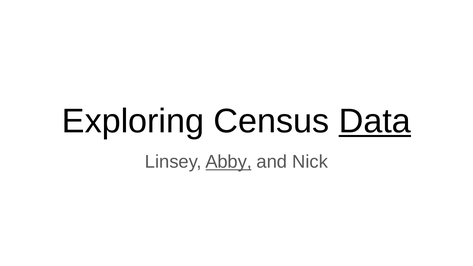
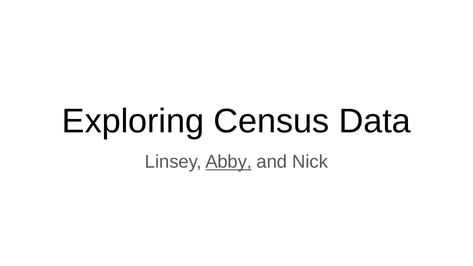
Data underline: present -> none (375, 121)
